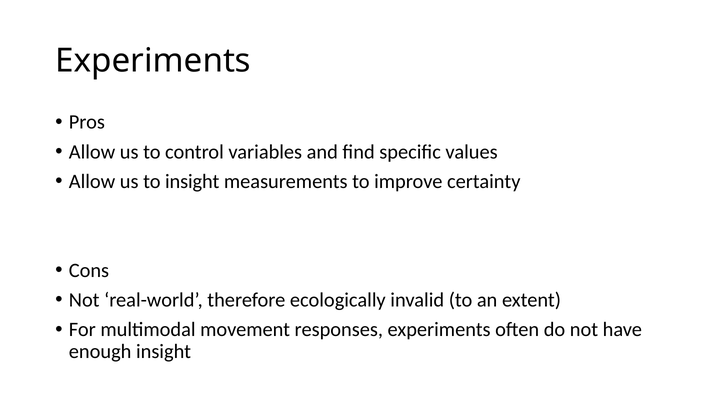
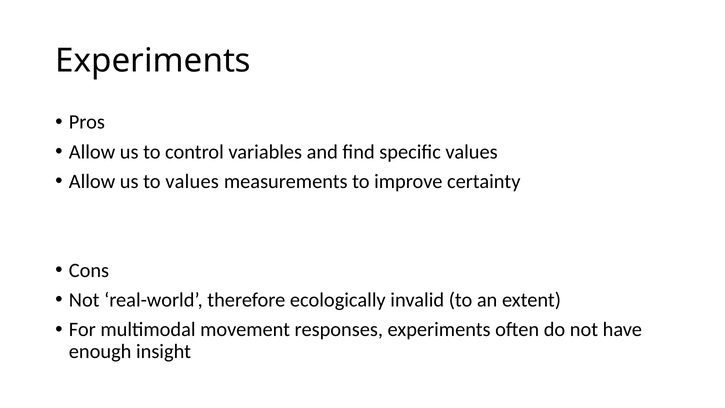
to insight: insight -> values (192, 181)
